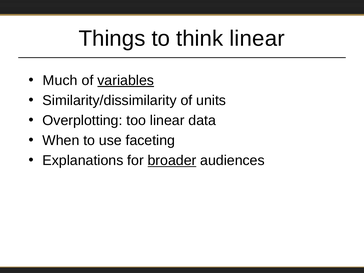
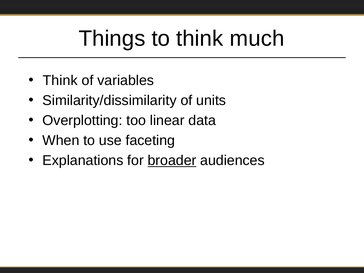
think linear: linear -> much (257, 39)
Much: Much -> Think (60, 80)
variables underline: present -> none (126, 80)
